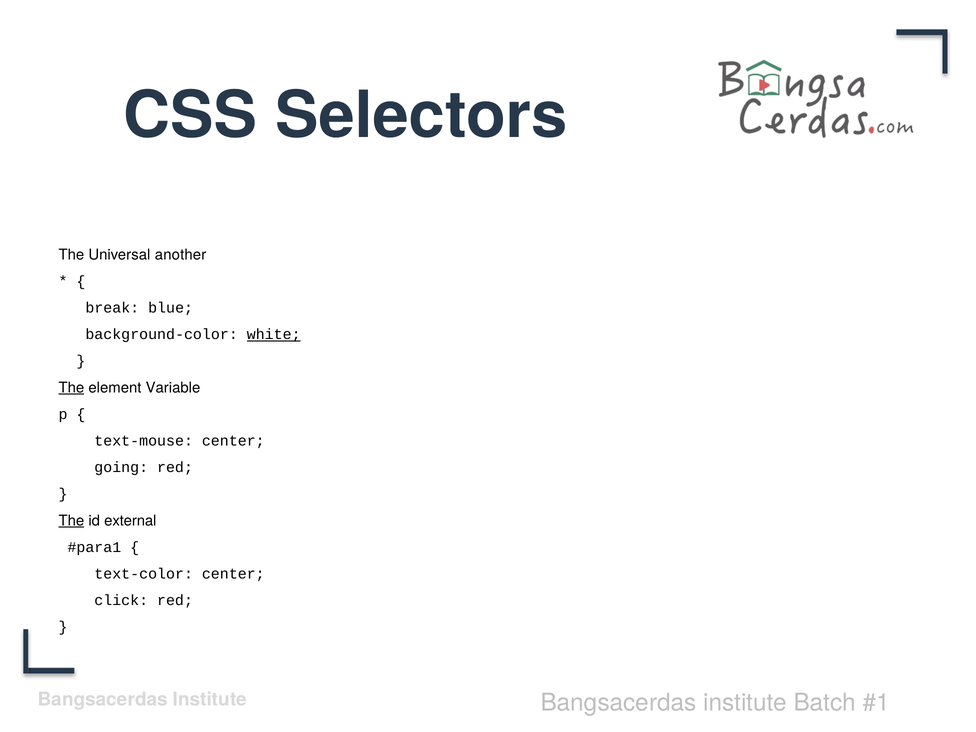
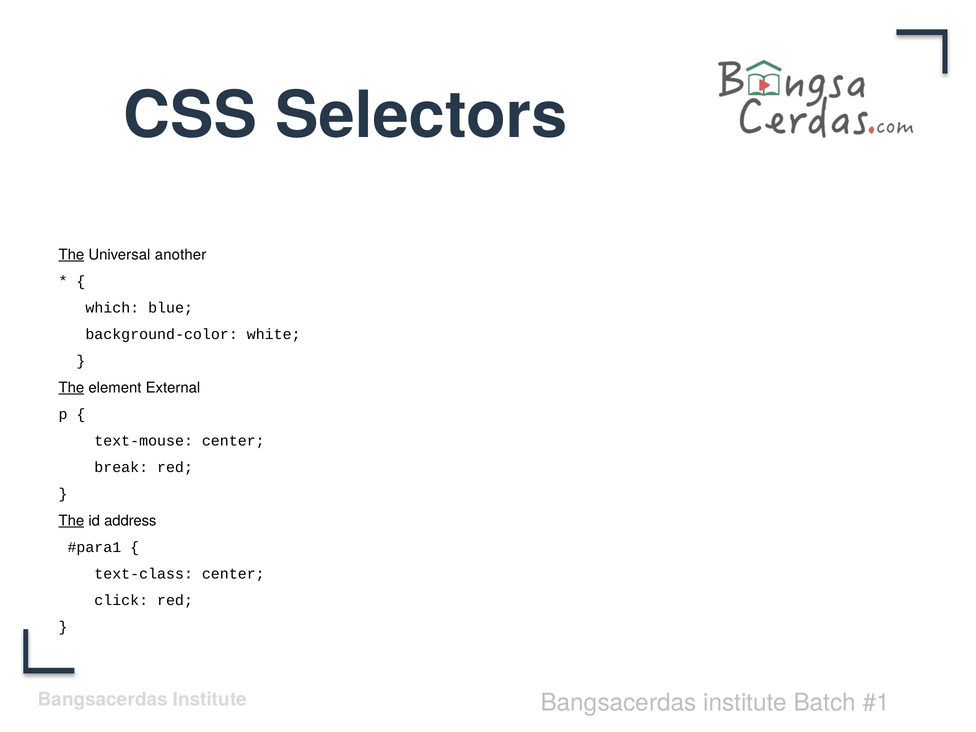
The underline: none -> present (71, 255)
break: break -> which (112, 308)
white underline: present -> none (274, 334)
Variable: Variable -> External (173, 388)
going: going -> break (121, 467)
external: external -> address (130, 521)
text-color: text-color -> text-class (144, 574)
